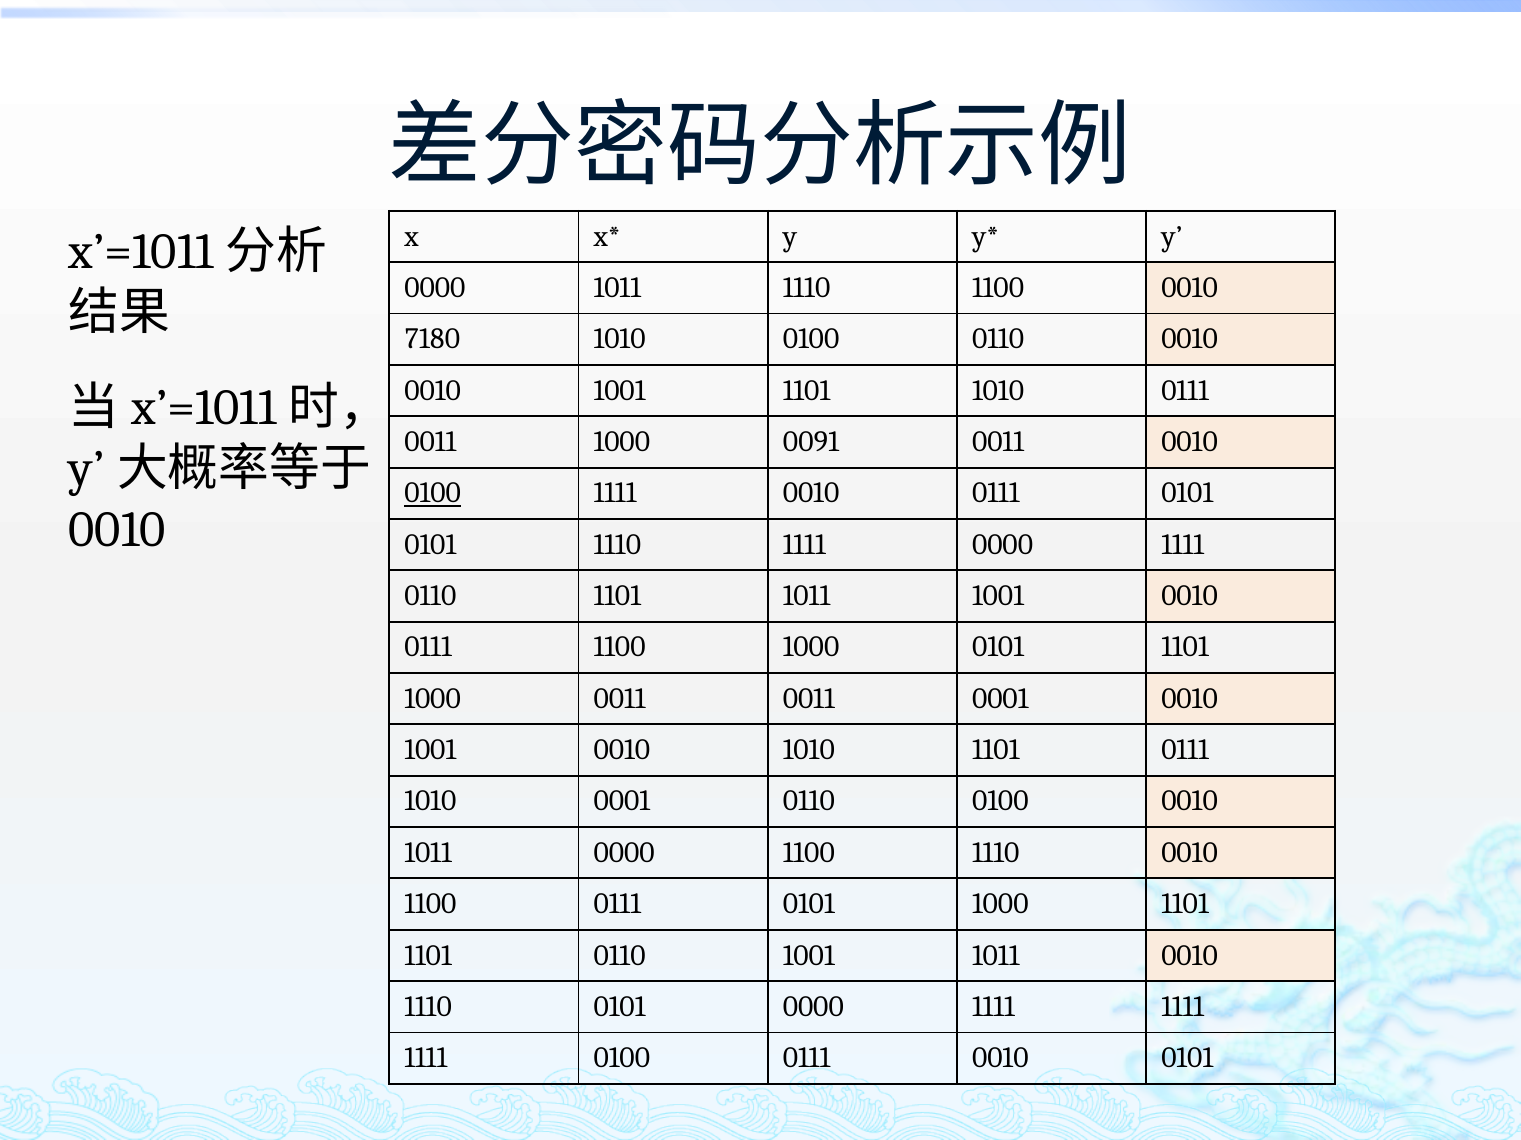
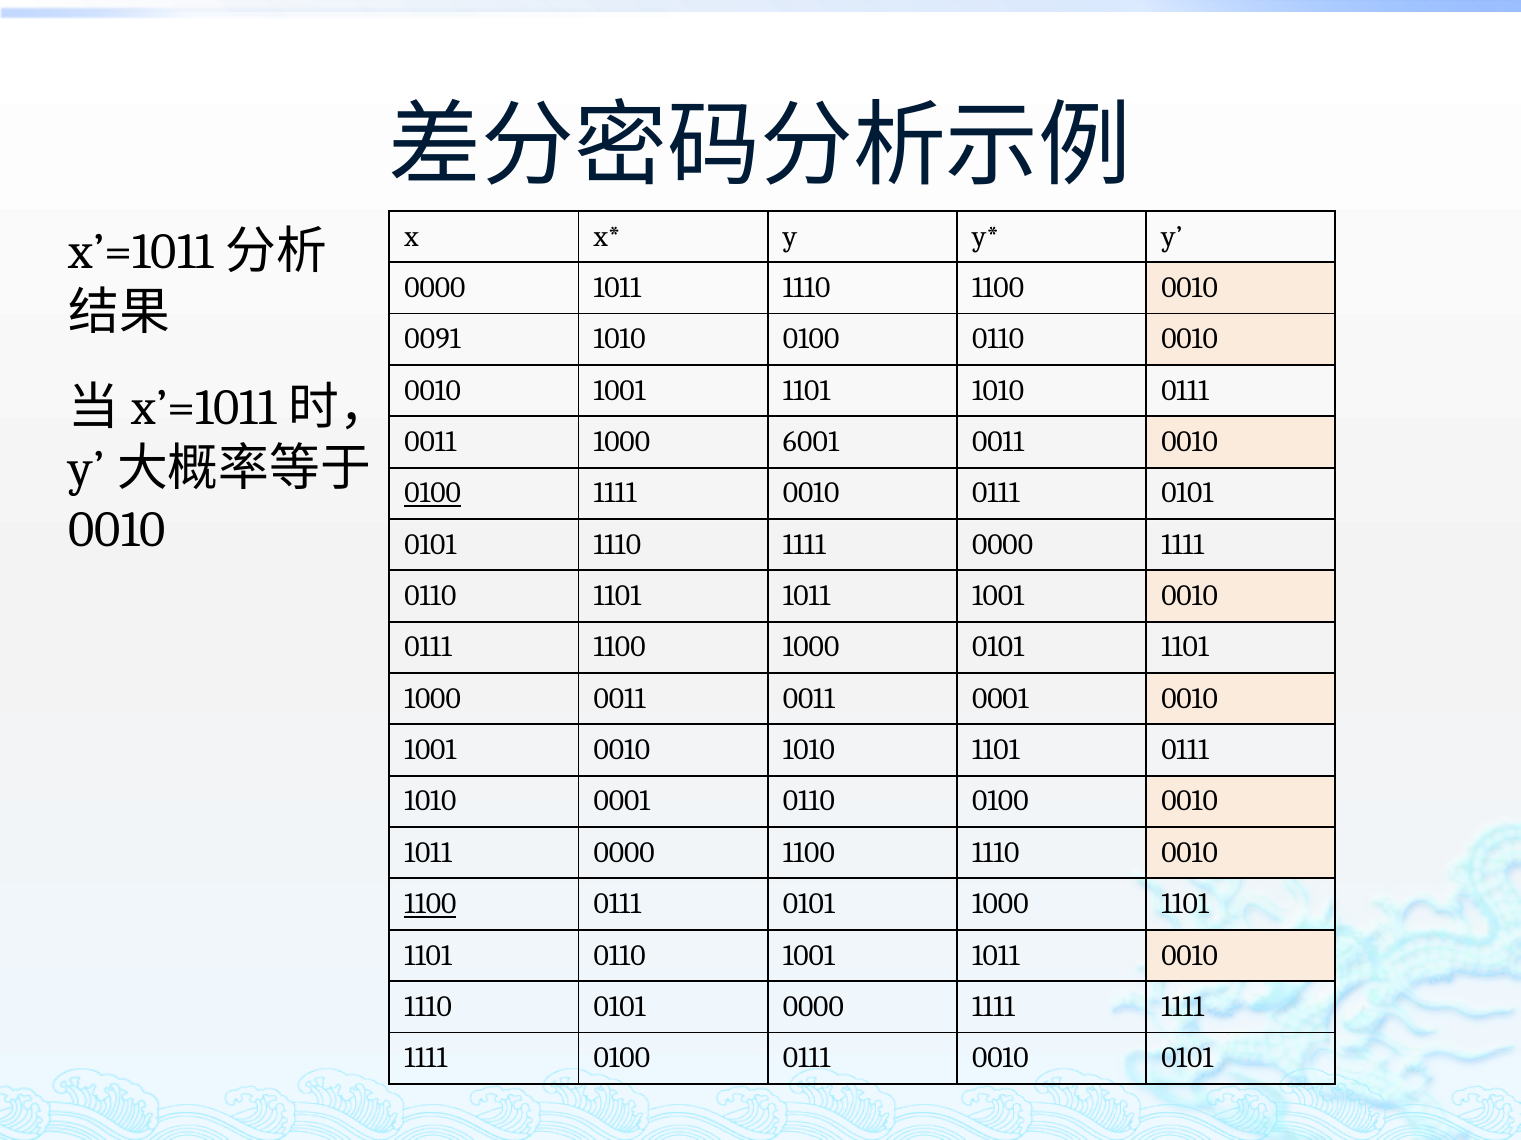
7180: 7180 -> 0091 (433, 339)
0091: 0091 -> 6001 (811, 442)
1100 underline: none -> present (430, 905)
